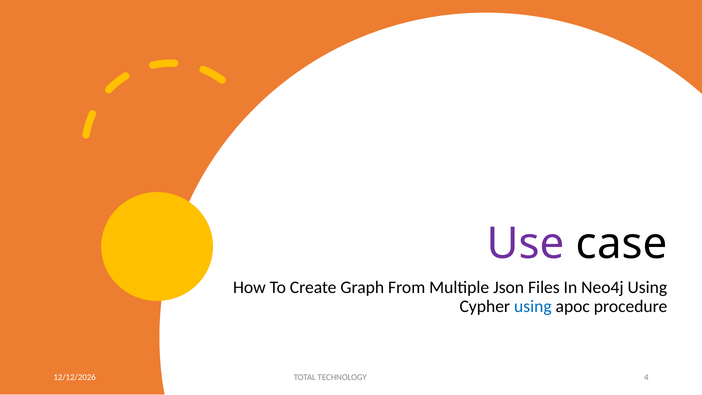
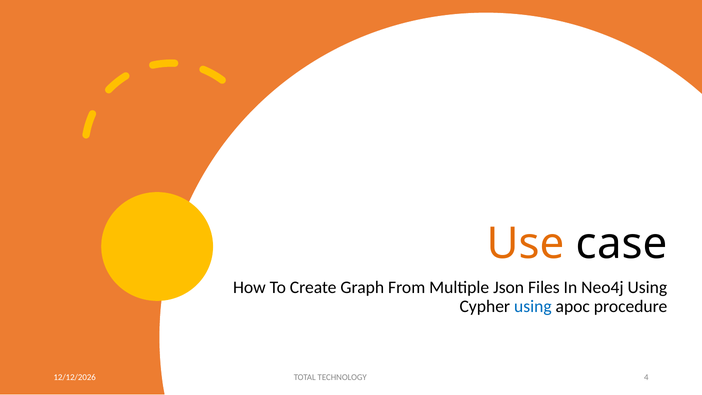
Use colour: purple -> orange (526, 243)
